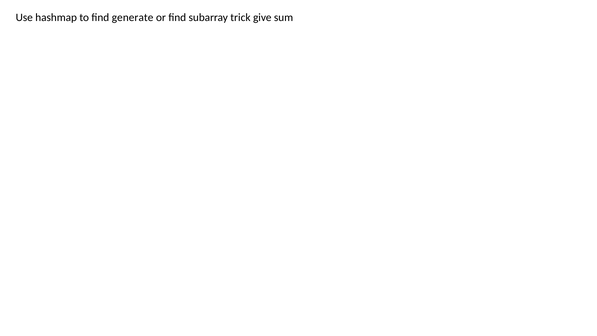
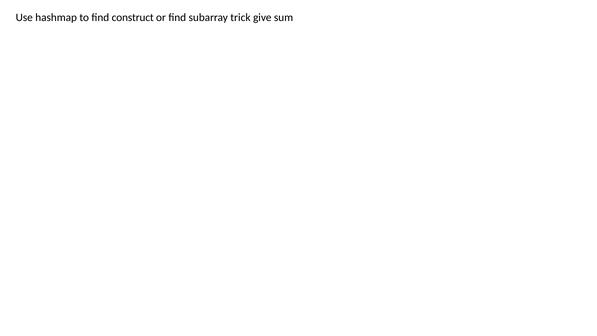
generate: generate -> construct (133, 17)
